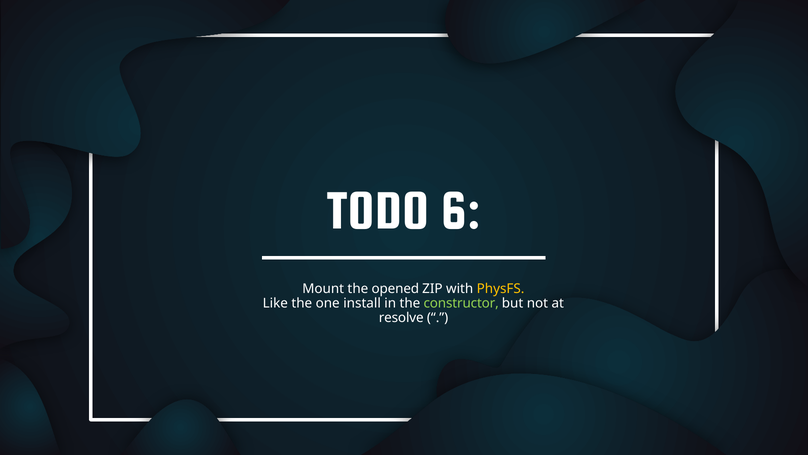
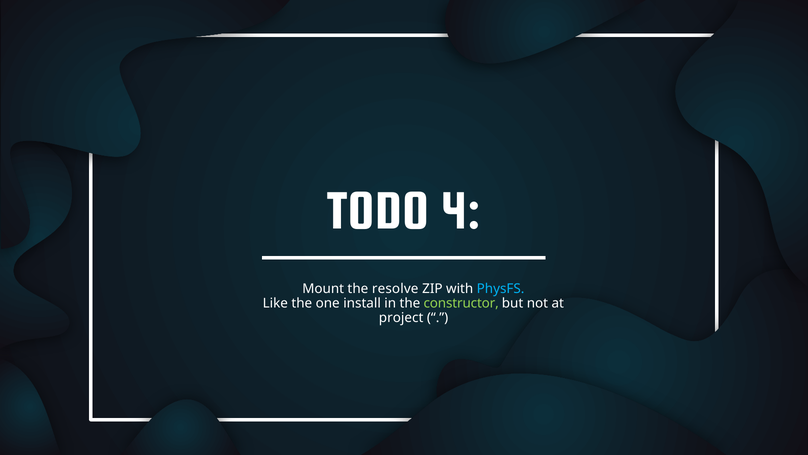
6: 6 -> 4 (461, 210)
opened: opened -> resolve (395, 288)
PhysFS colour: yellow -> light blue (501, 288)
resolve: resolve -> project (401, 317)
